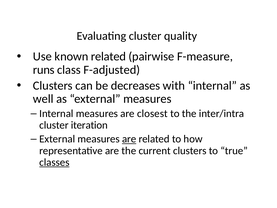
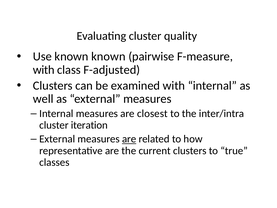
known related: related -> known (108, 56)
runs: runs -> with (44, 70)
decreases: decreases -> examined (135, 85)
classes underline: present -> none (54, 162)
